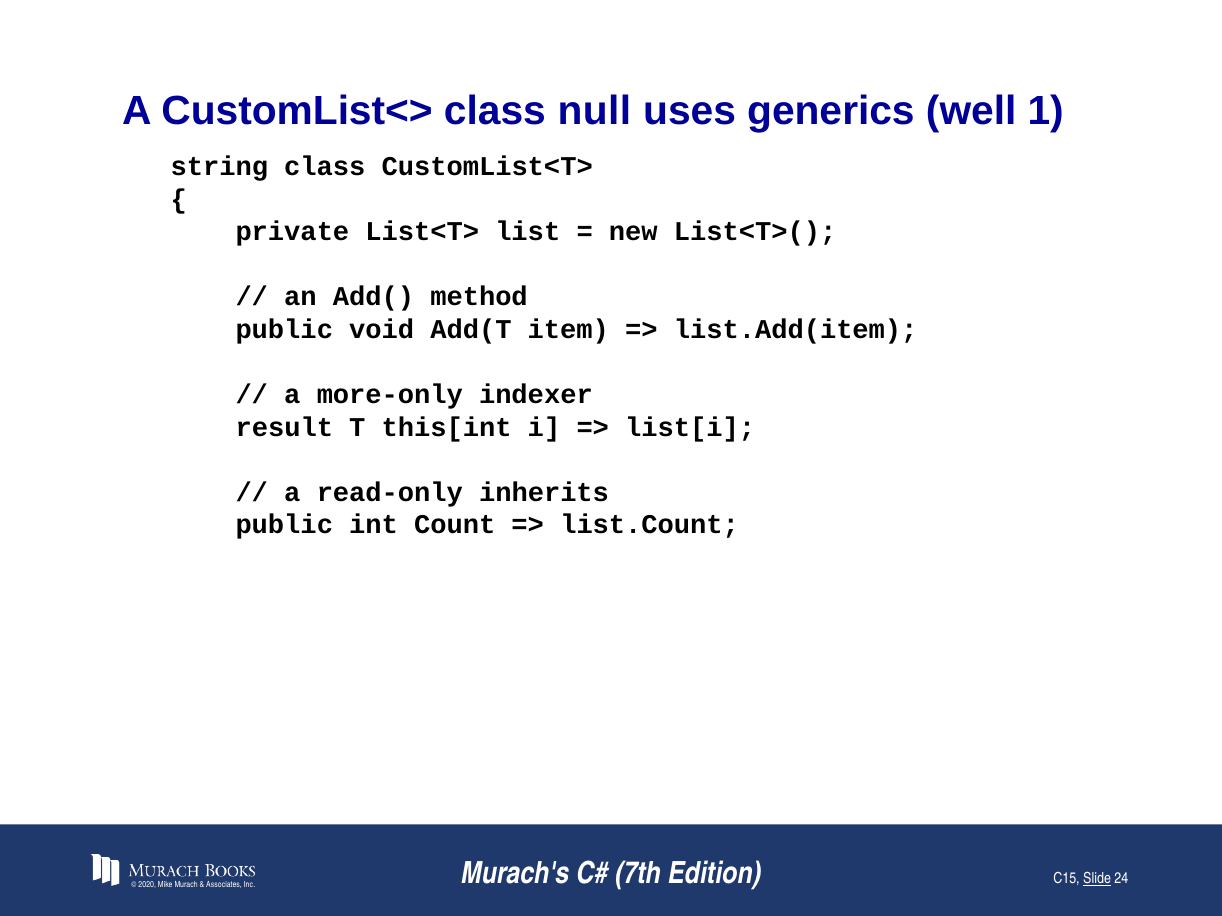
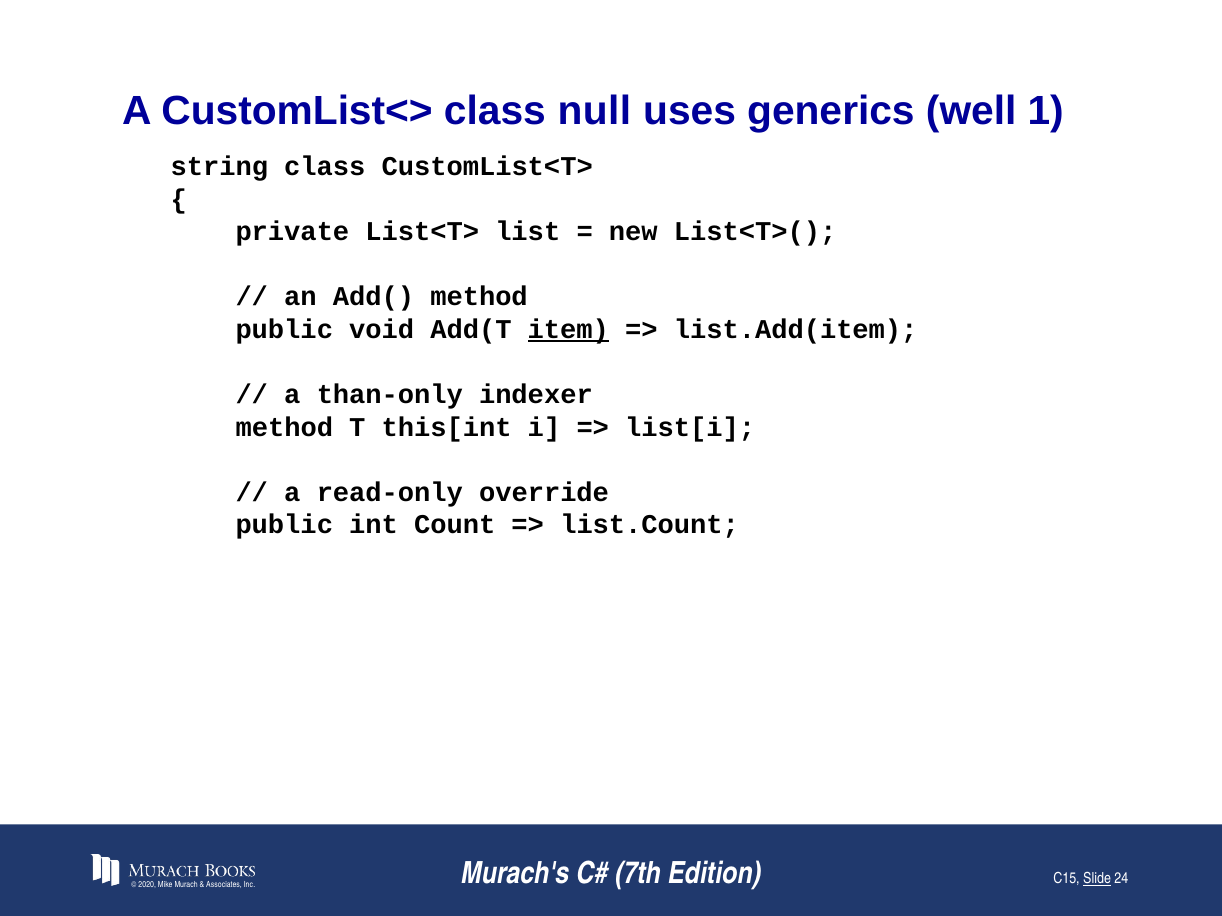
item underline: none -> present (568, 330)
more-only: more-only -> than-only (390, 395)
result: result -> method (284, 427)
inherits: inherits -> override (544, 493)
